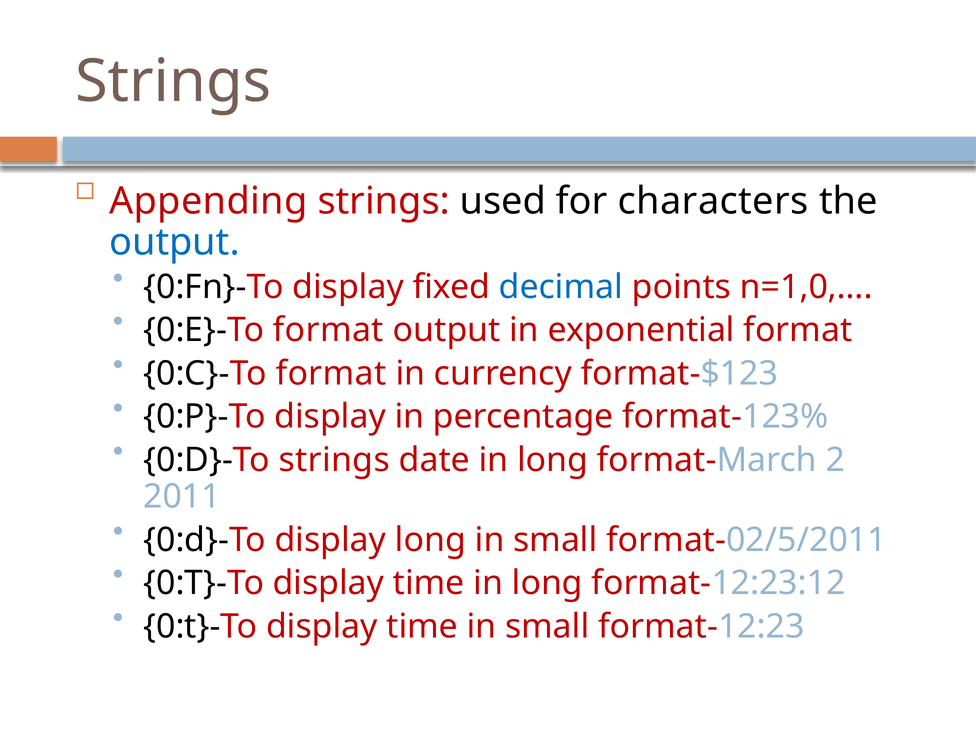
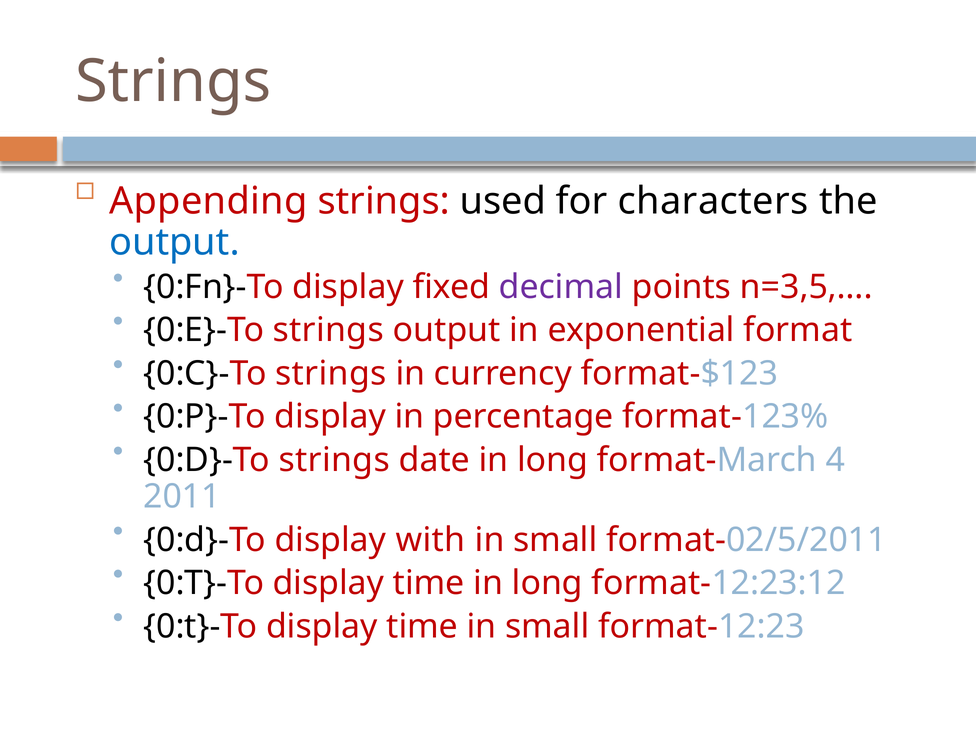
decimal colour: blue -> purple (561, 287)
n=1,0,…: n=1,0,… -> n=3,5,… (806, 287)
0:E}-To format: format -> strings (328, 330)
0:C}-To format: format -> strings (331, 374)
2: 2 -> 4 (835, 460)
display long: long -> with (430, 540)
